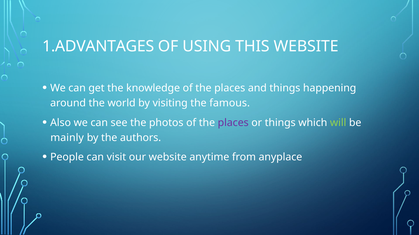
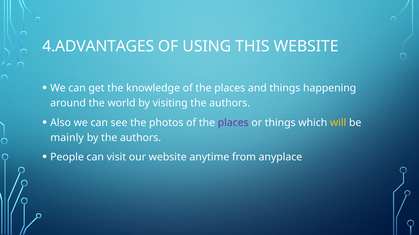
1.ADVANTAGES: 1.ADVANTAGES -> 4.ADVANTAGES (98, 47)
visiting the famous: famous -> authors (230, 103)
will colour: light green -> yellow (338, 123)
